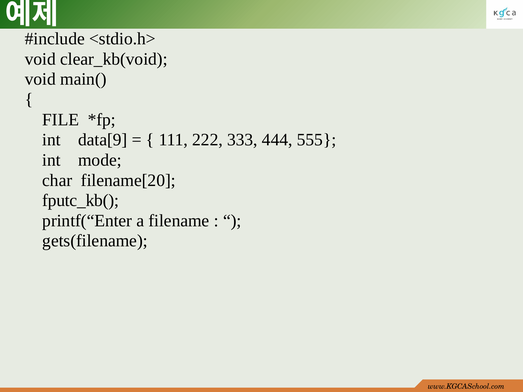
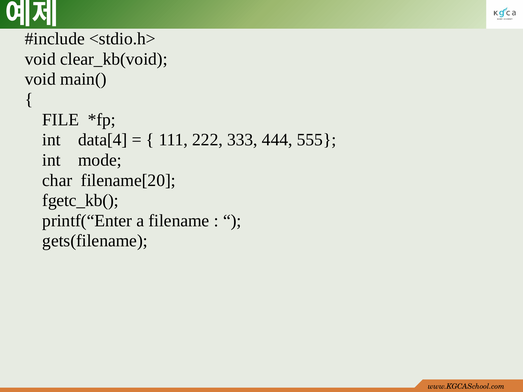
data[9: data[9 -> data[4 (103, 140)
fputc_kb(: fputc_kb( -> fgetc_kb( (81, 201)
